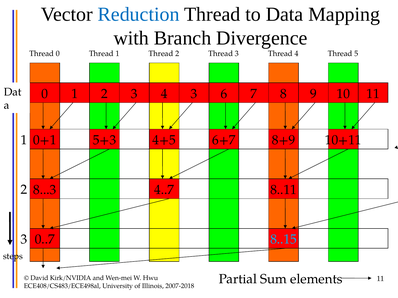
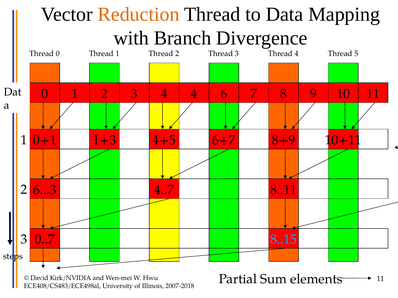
Reduction colour: blue -> orange (139, 14)
4 3: 3 -> 4 (194, 94)
5+3: 5+3 -> 1+3 (104, 140)
8...3: 8...3 -> 6...3 (45, 190)
